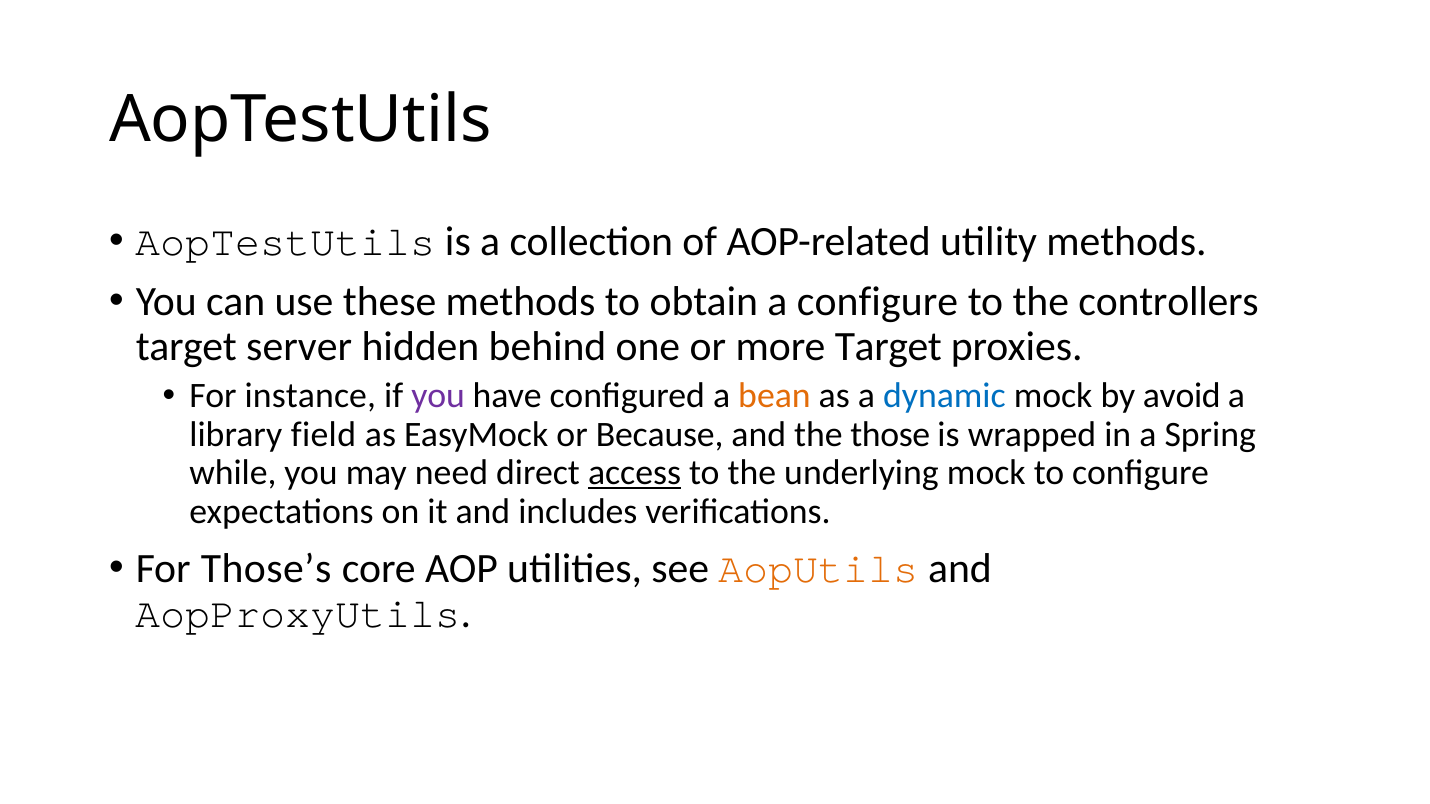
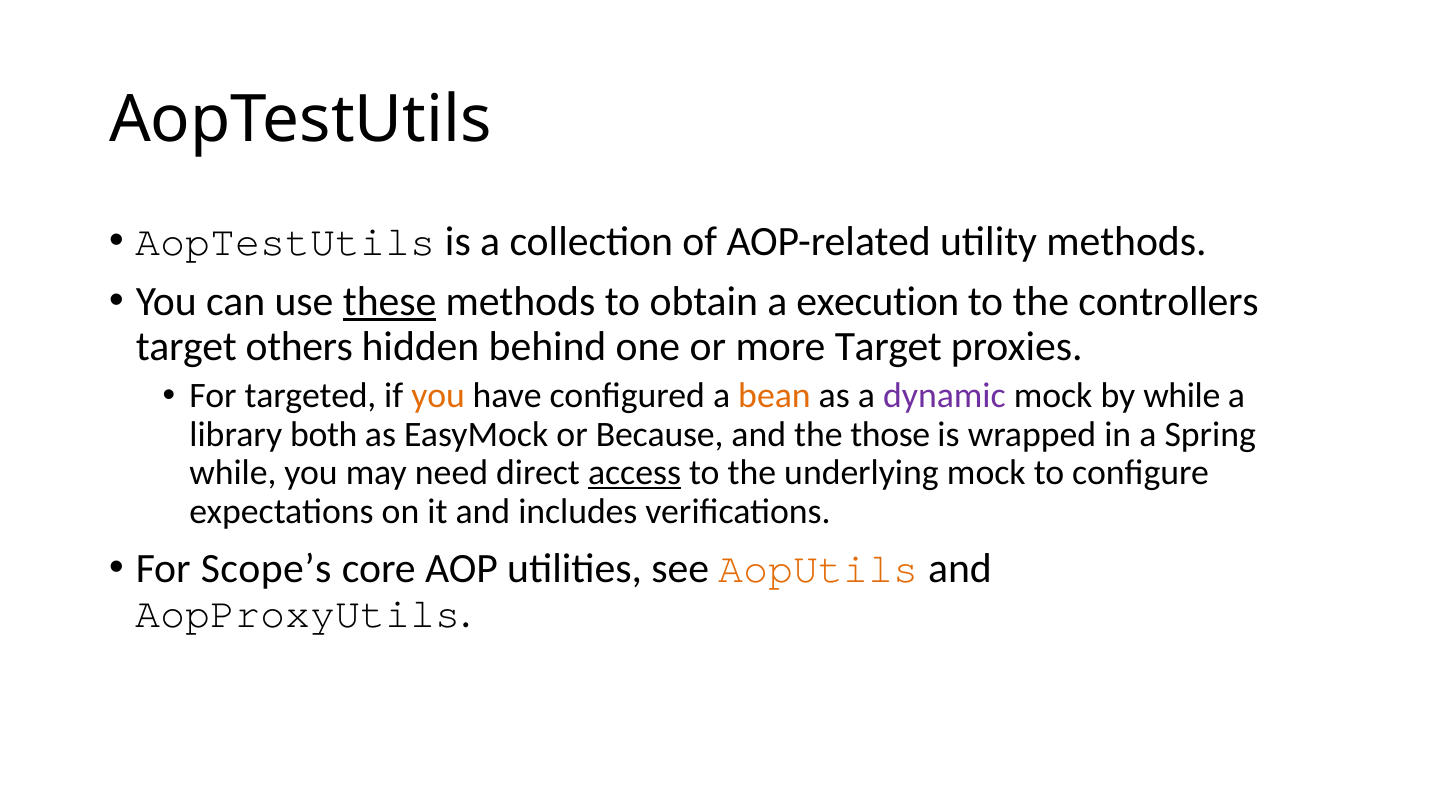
these underline: none -> present (390, 302)
a configure: configure -> execution (878, 302)
server: server -> others (299, 347)
instance: instance -> targeted (310, 396)
you colour: purple -> orange (438, 396)
dynamic colour: blue -> purple (944, 396)
by avoid: avoid -> while (1182, 396)
field: field -> both (324, 435)
Those’s: Those’s -> Scope’s (266, 569)
